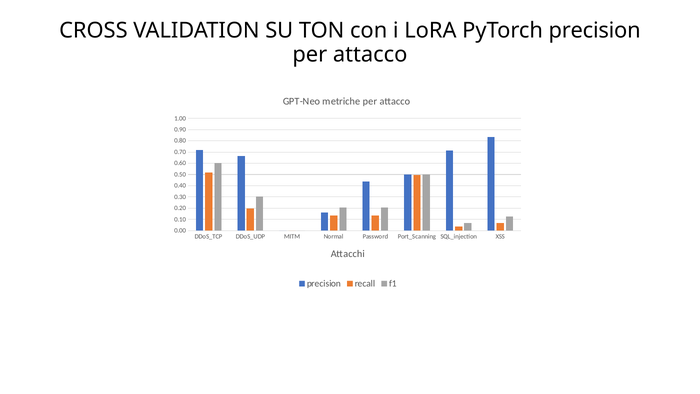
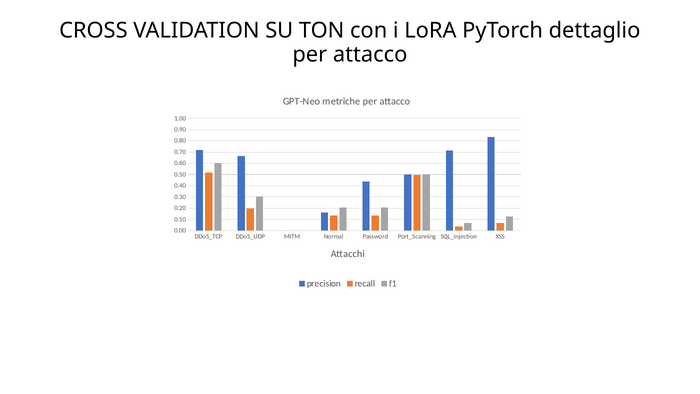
PyTorch precision: precision -> dettaglio (595, 31)
